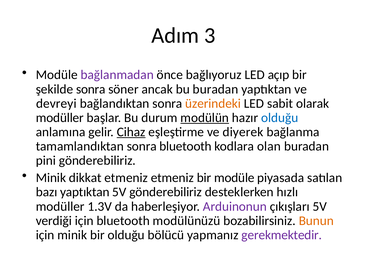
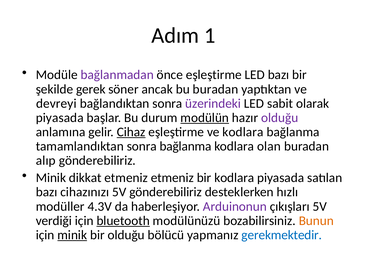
3: 3 -> 1 (210, 36)
önce bağlıyoruz: bağlıyoruz -> eşleştirme (214, 75)
LED açıp: açıp -> bazı (279, 75)
şekilde sonra: sonra -> gerek (91, 89)
üzerindeki colour: orange -> purple (213, 104)
modüller: modüller -> piyasada (60, 118)
olduğu colour: blue -> purple (280, 118)
ve diyerek: diyerek -> kodlara (243, 132)
sonra bluetooth: bluetooth -> bağlanma (186, 146)
pini: pini -> alıp (46, 161)
bir modüle: modüle -> kodlara (234, 178)
bazı yaptıktan: yaptıktan -> cihazınızı (85, 192)
1.3V: 1.3V -> 4.3V (100, 207)
bluetooth underline: none -> present (123, 221)
minik underline: none -> present (72, 235)
gerekmektedir colour: purple -> blue (282, 235)
